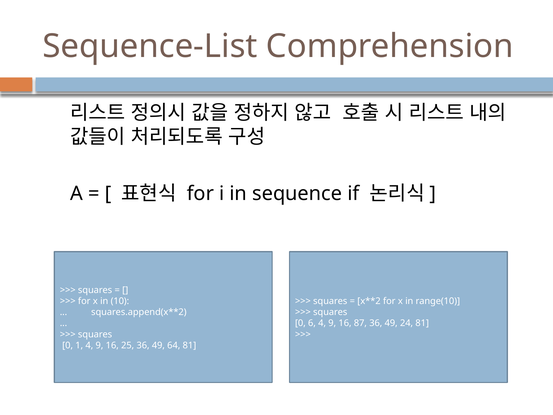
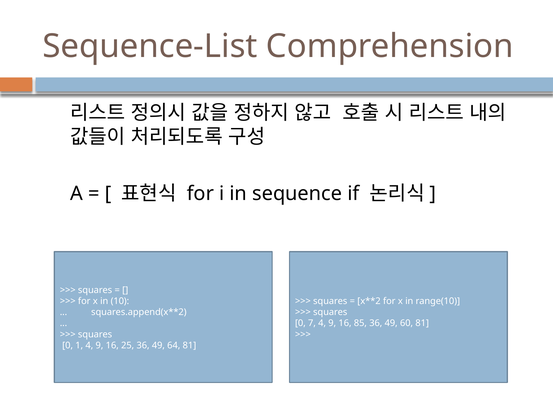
6: 6 -> 7 (312, 323)
87: 87 -> 85 (360, 323)
24: 24 -> 60 (407, 323)
